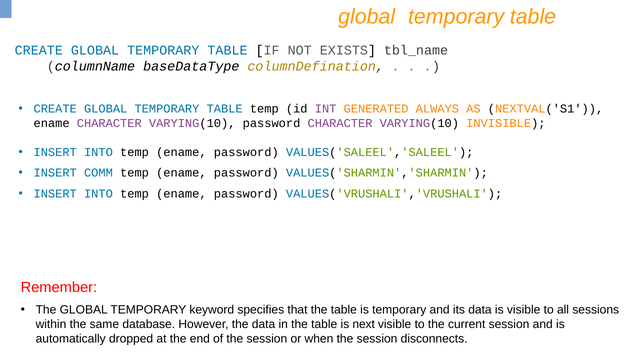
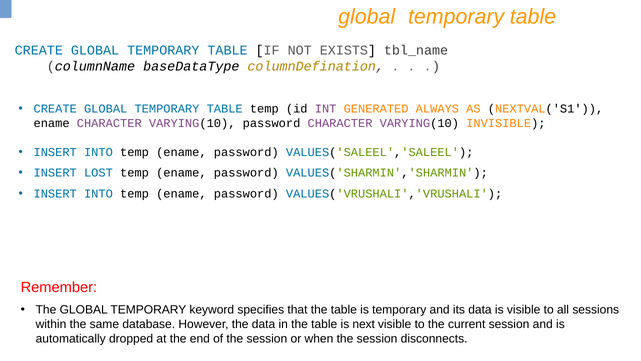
COMM: COMM -> LOST (98, 173)
